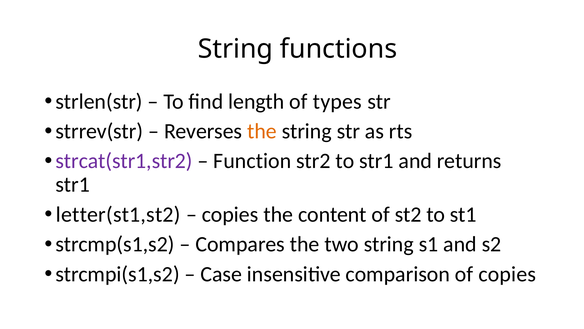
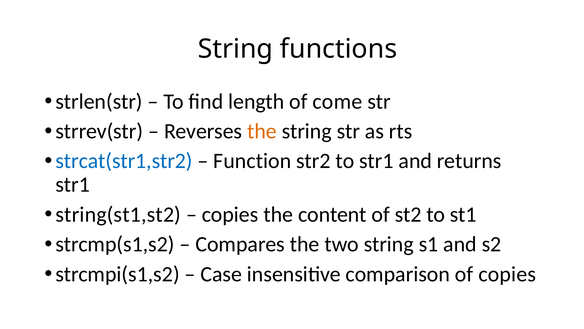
types: types -> come (337, 101)
strcat(str1,str2 colour: purple -> blue (124, 161)
letter(st1,st2: letter(st1,st2 -> string(st1,st2 (118, 214)
